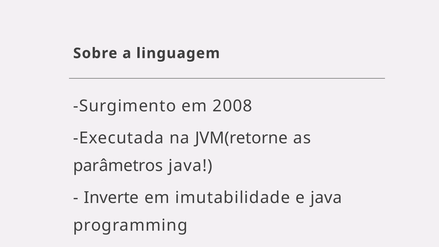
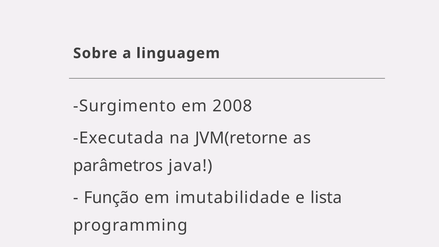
Inverte: Inverte -> Função (111, 198)
e java: java -> lista (326, 198)
